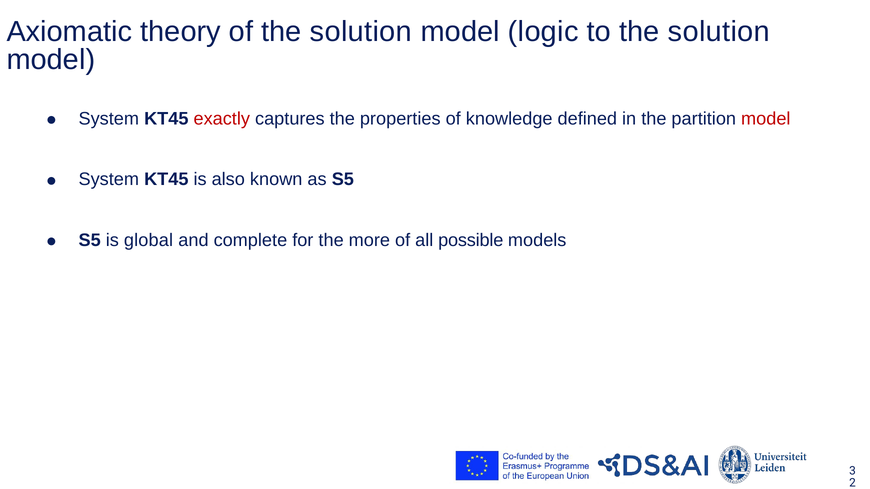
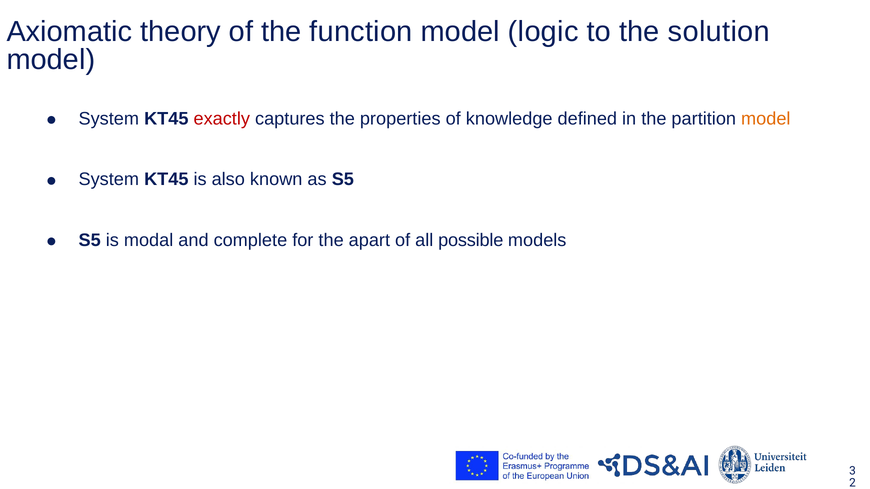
of the solution: solution -> function (361, 32)
model colour: red -> orange (766, 119)
global: global -> modal (149, 241)
more: more -> apart (369, 241)
